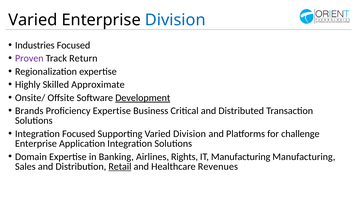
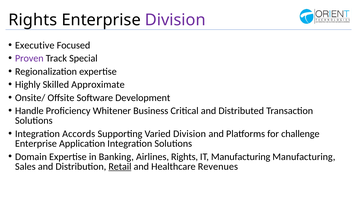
Varied: Varied -> Rights (33, 20)
Division colour: blue -> purple (175, 20)
Industries: Industries -> Executive (35, 45)
Return: Return -> Special (83, 58)
Development underline: present -> none (143, 98)
Brands: Brands -> Handle (29, 111)
Proficiency Expertise: Expertise -> Whitener (112, 111)
Integration Focused: Focused -> Accords (79, 134)
